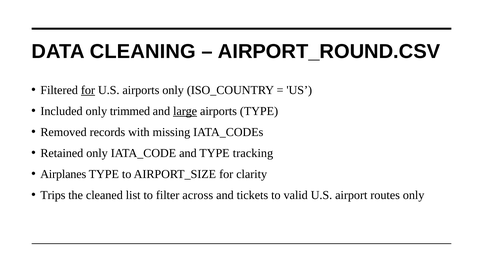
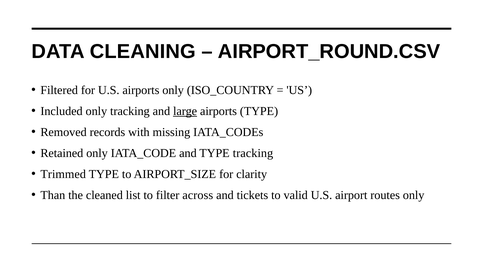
for underline: present -> none (88, 90)
only trimmed: trimmed -> tracking (130, 111)
Airplanes: Airplanes -> Trimmed (63, 174)
Trips: Trips -> Than (53, 195)
